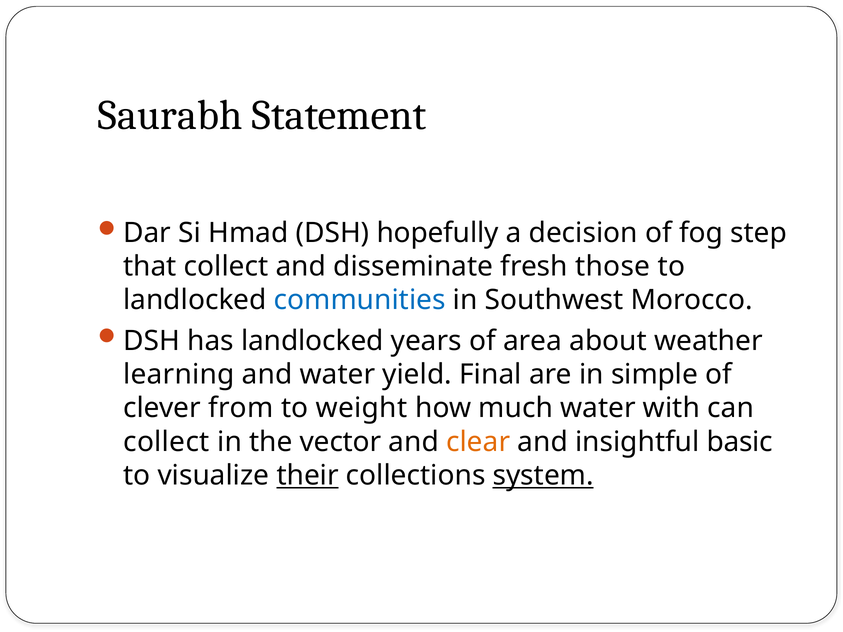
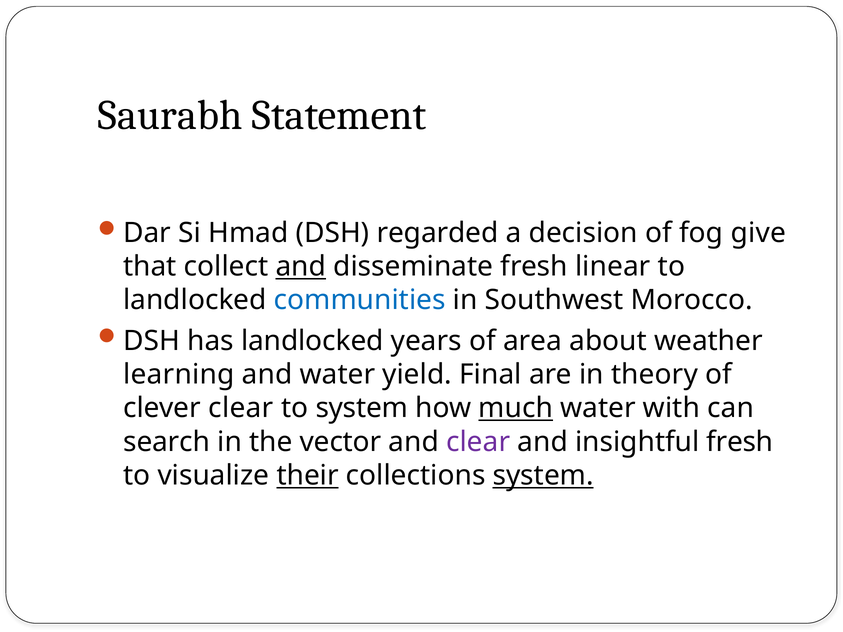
hopefully: hopefully -> regarded (438, 233)
step: step -> give (759, 233)
and underline: none -> present (301, 267)
those: those -> linear (613, 267)
simple: simple -> theory (654, 375)
clever from: from -> clear (241, 408)
to weight: weight -> system (362, 408)
much underline: none -> present (516, 408)
collect: collect -> search (167, 442)
clear colour: orange -> purple (478, 442)
insightful basic: basic -> fresh (740, 442)
